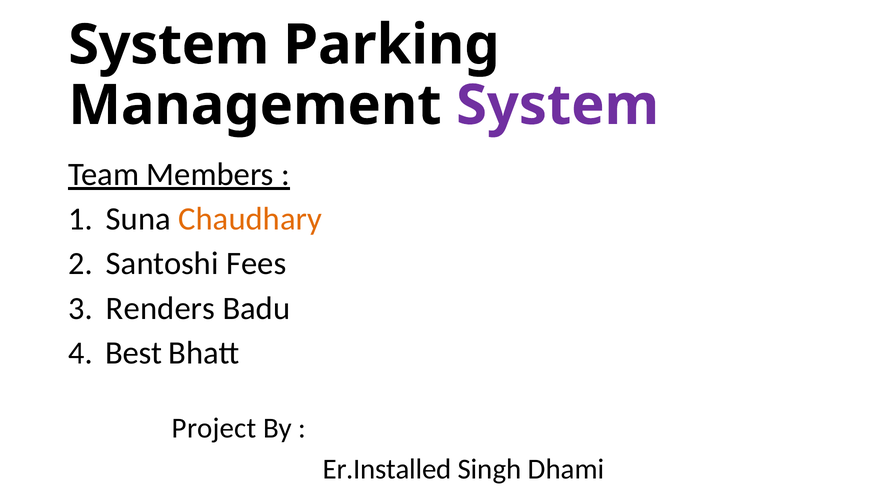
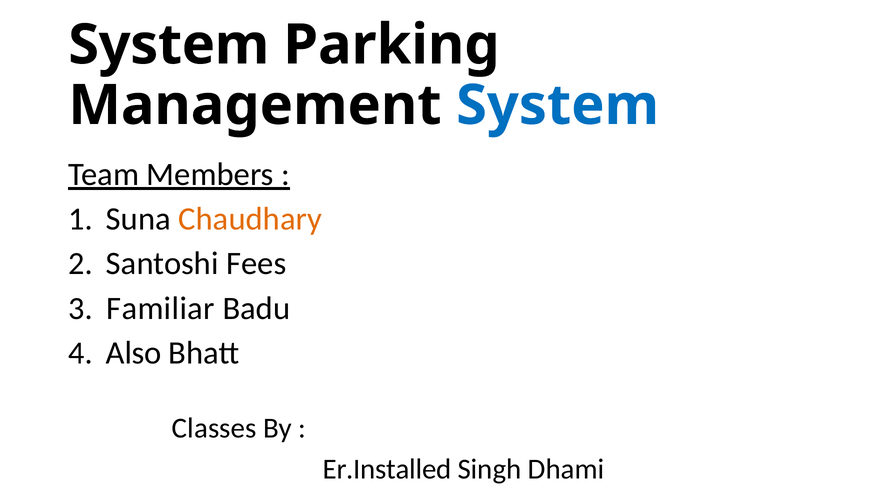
System colour: purple -> blue (558, 105)
Renders: Renders -> Familiar (161, 308)
Best: Best -> Also (134, 353)
Project: Project -> Classes (214, 428)
